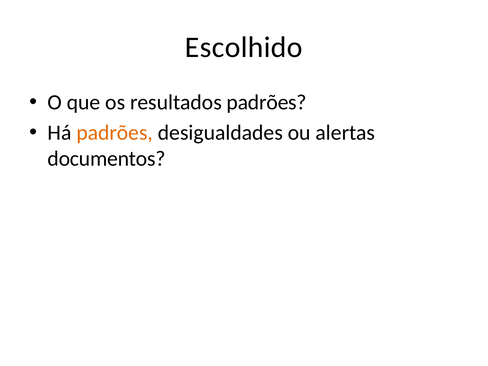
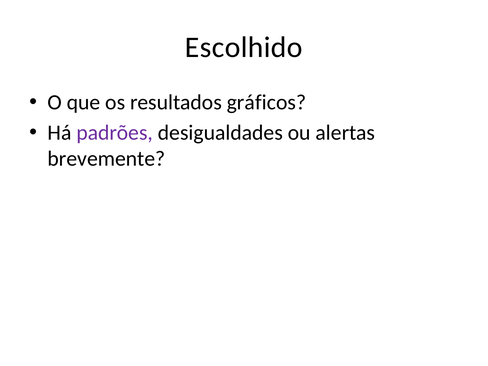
resultados padrões: padrões -> gráficos (266, 102)
padrões colour: orange -> purple (115, 133)
documentos: documentos -> brevemente (106, 159)
